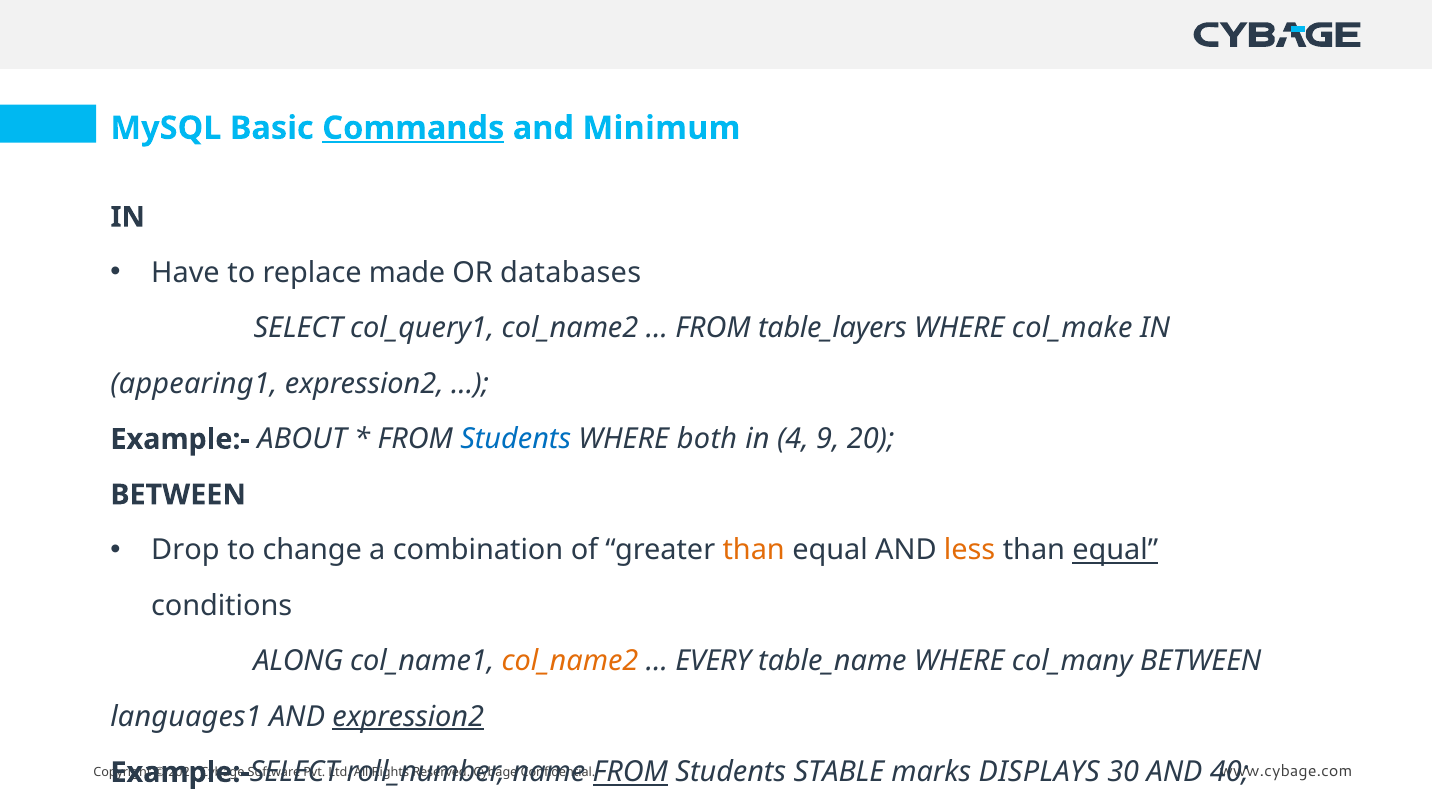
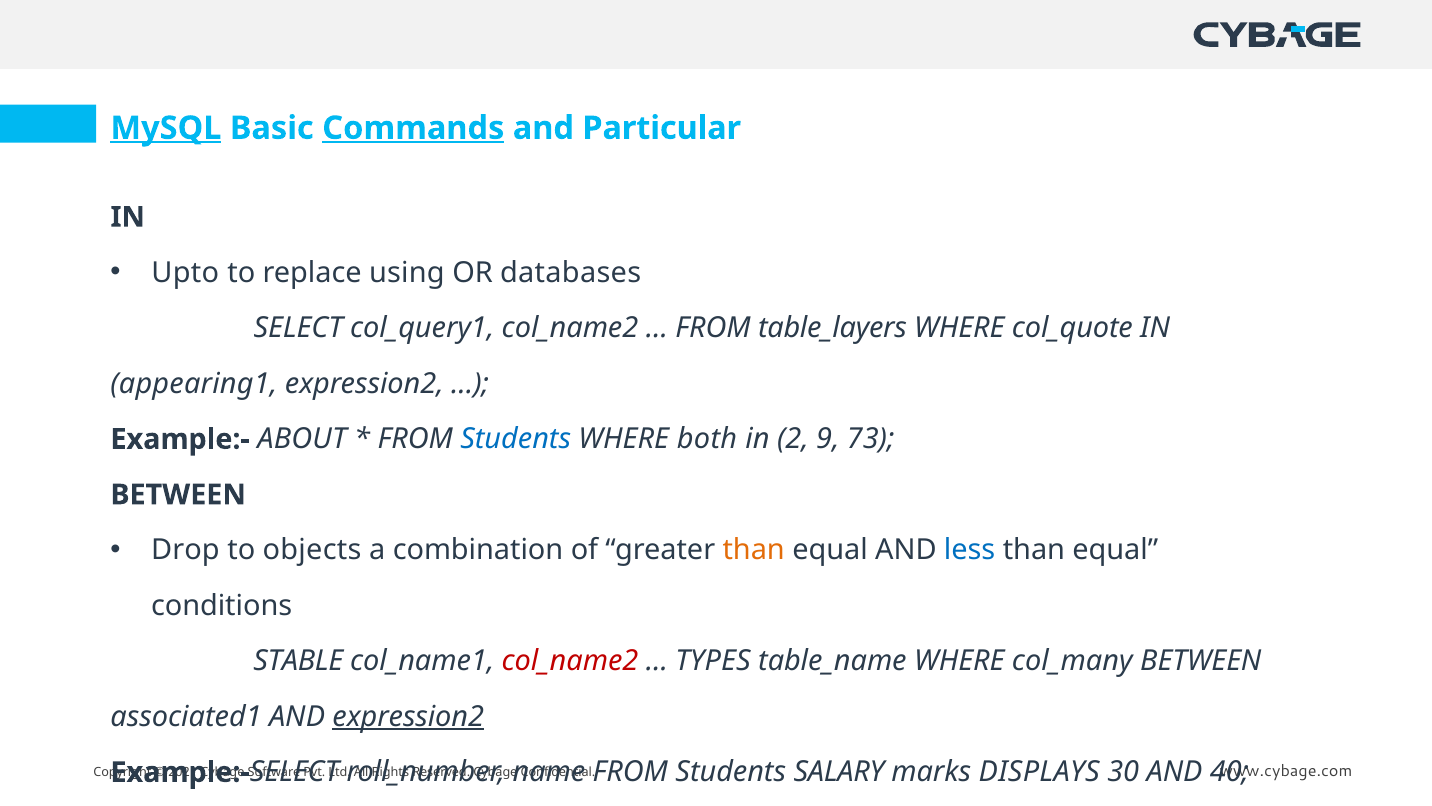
MySQL underline: none -> present (166, 128)
Minimum: Minimum -> Particular (662, 128)
Have: Have -> Upto (185, 273)
made: made -> using (407, 273)
col_make: col_make -> col_quote (1072, 328)
4: 4 -> 2 (793, 439)
20: 20 -> 73 (871, 439)
change: change -> objects (312, 550)
less colour: orange -> blue (970, 550)
equal underline: present -> none (1115, 550)
ALONG: ALONG -> STABLE (298, 661)
col_name2 colour: orange -> red (570, 661)
EVERY: EVERY -> TYPES (713, 661)
languages1: languages1 -> associated1 (186, 717)
FROM underline: present -> none (630, 772)
STABLE: STABLE -> SALARY (839, 772)
